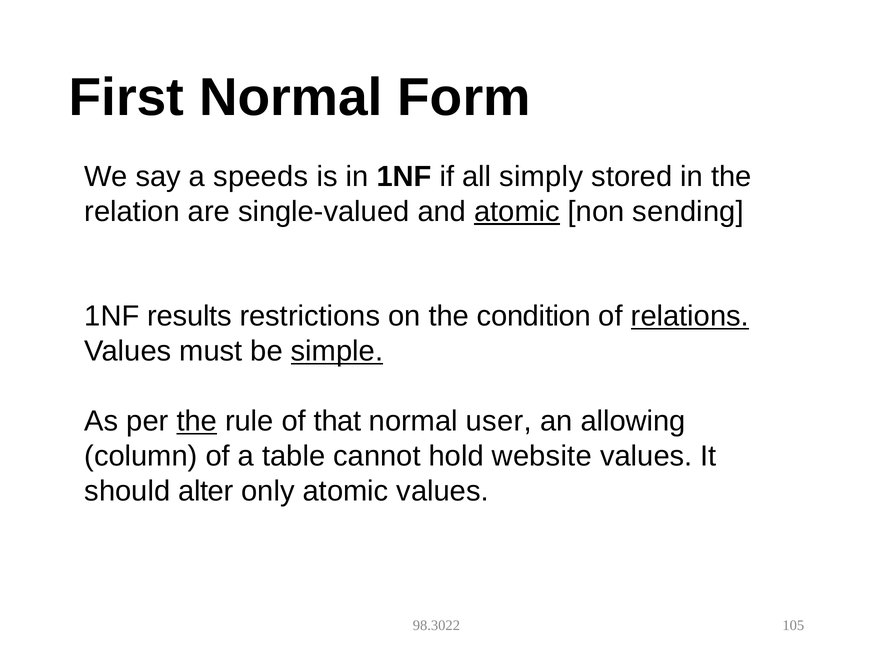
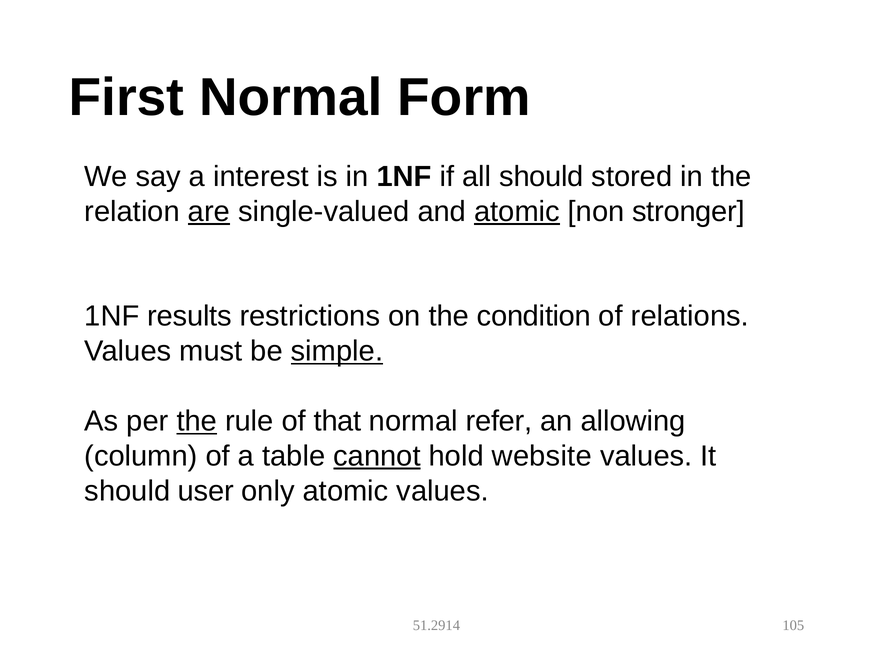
speeds: speeds -> interest (261, 177)
all simply: simply -> should (541, 177)
are underline: none -> present (209, 211)
sending: sending -> stronger (688, 211)
relations underline: present -> none (690, 316)
user: user -> refer (499, 421)
cannot underline: none -> present (377, 456)
alter: alter -> user (206, 491)
98.3022: 98.3022 -> 51.2914 (436, 625)
